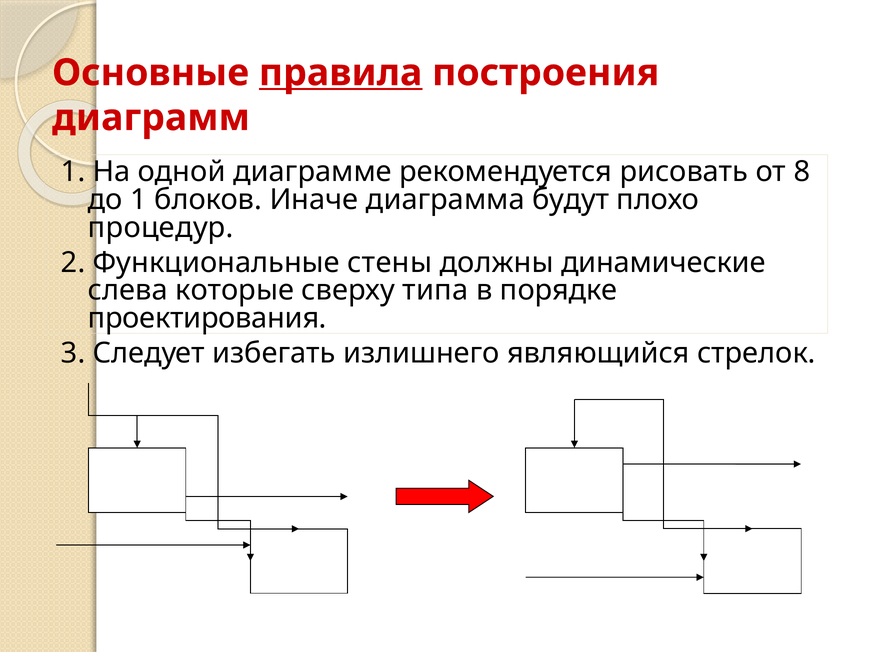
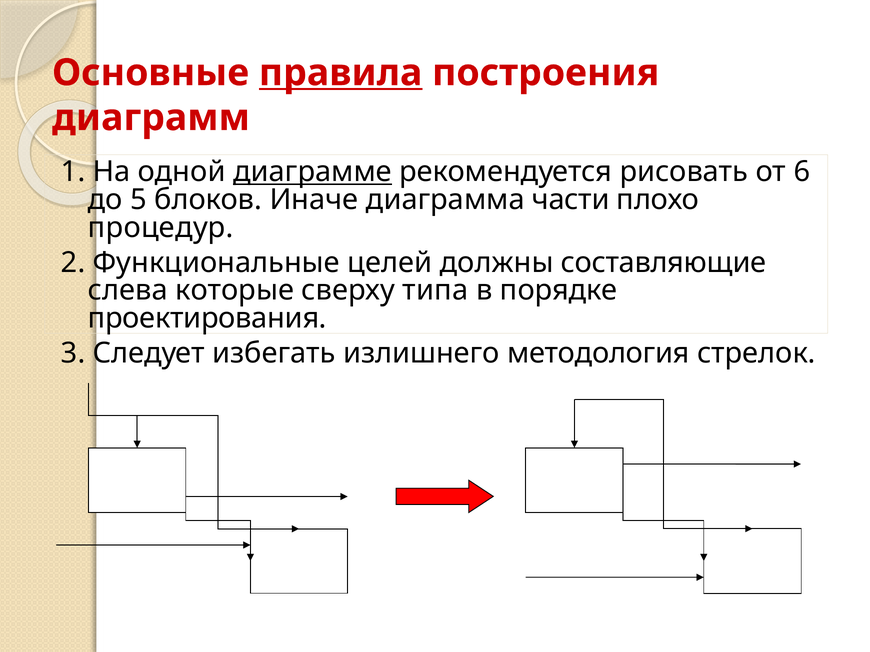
диаграмме underline: none -> present (312, 172)
8: 8 -> 6 (802, 172)
до 1: 1 -> 5 (139, 200)
будут: будут -> части (571, 200)
стены: стены -> целей (390, 263)
динамические: динамические -> составляющие (663, 263)
являющийся: являющийся -> методология (598, 354)
